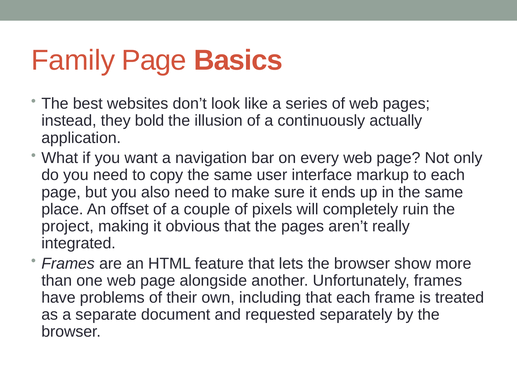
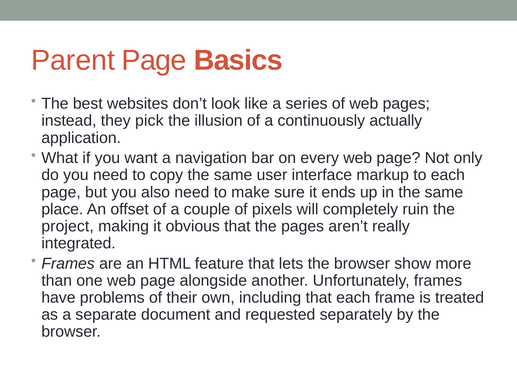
Family: Family -> Parent (73, 60)
bold: bold -> pick (149, 121)
